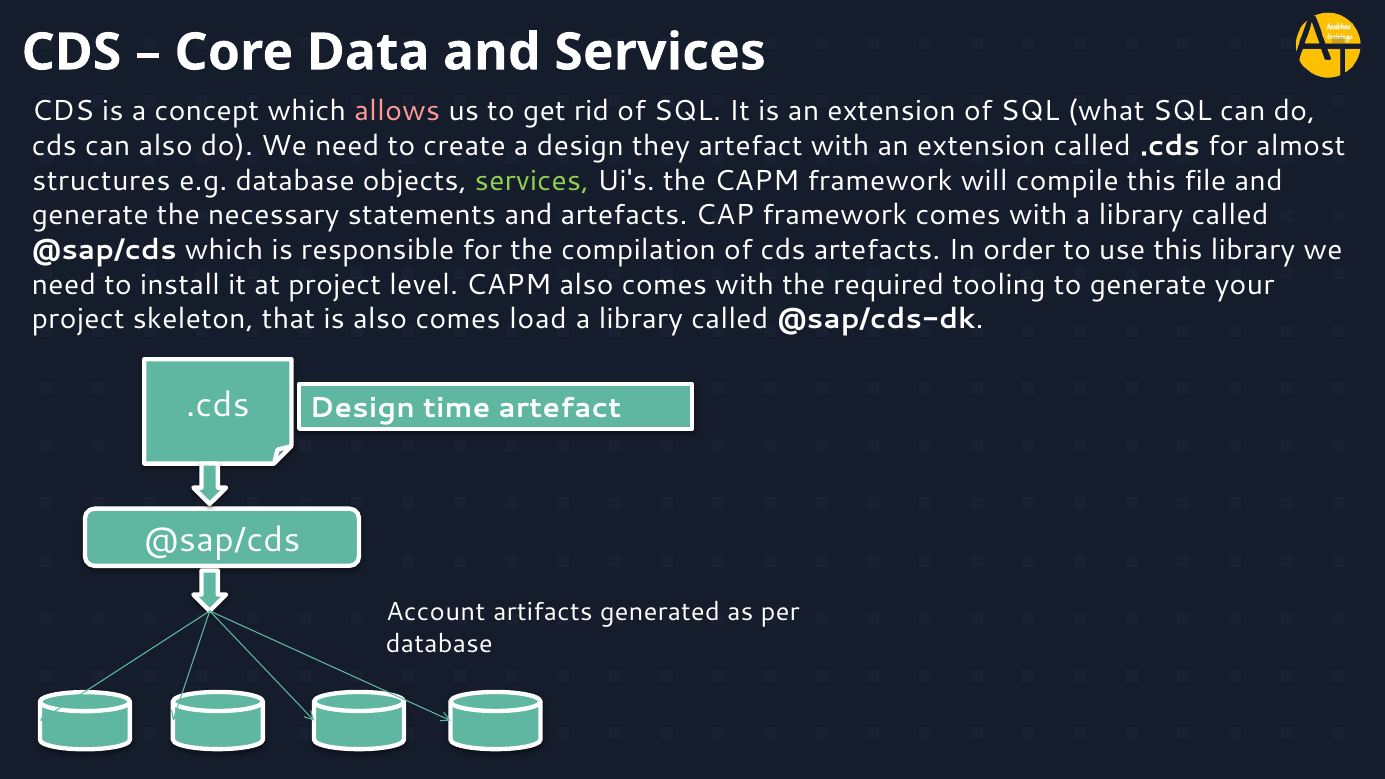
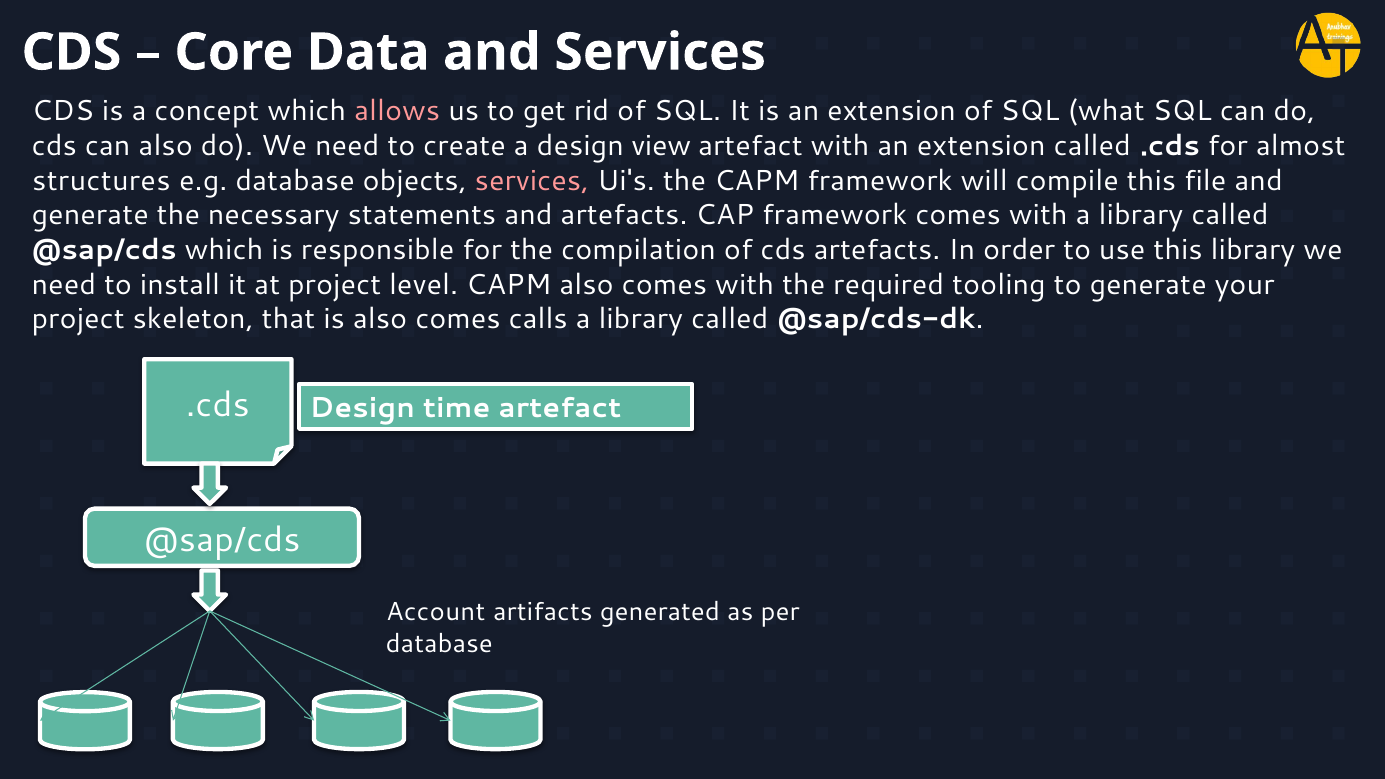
they: they -> view (661, 146)
services colour: light green -> pink (532, 181)
load: load -> calls (538, 319)
